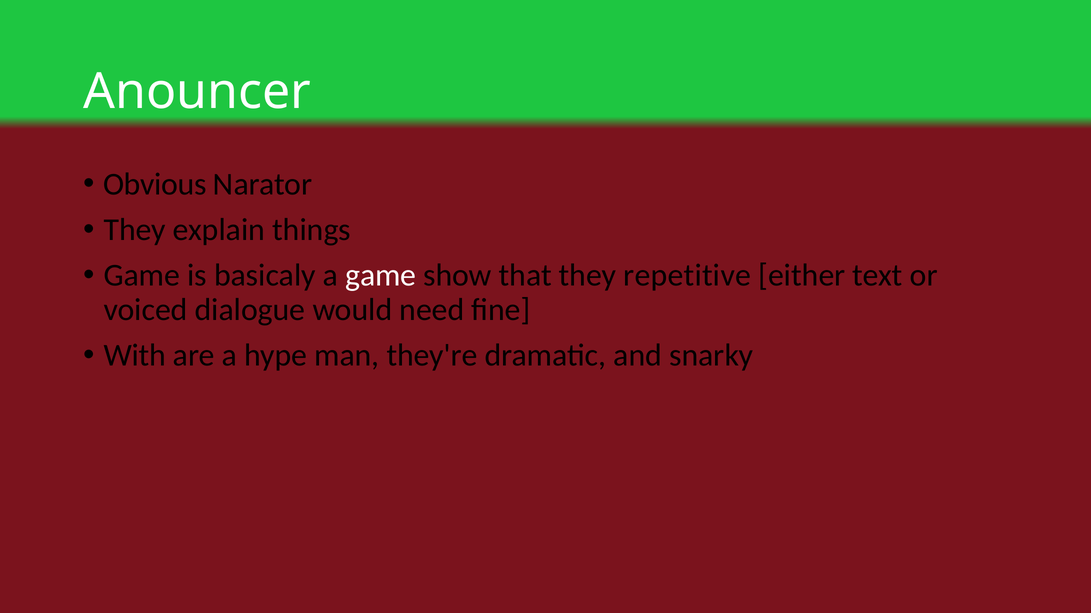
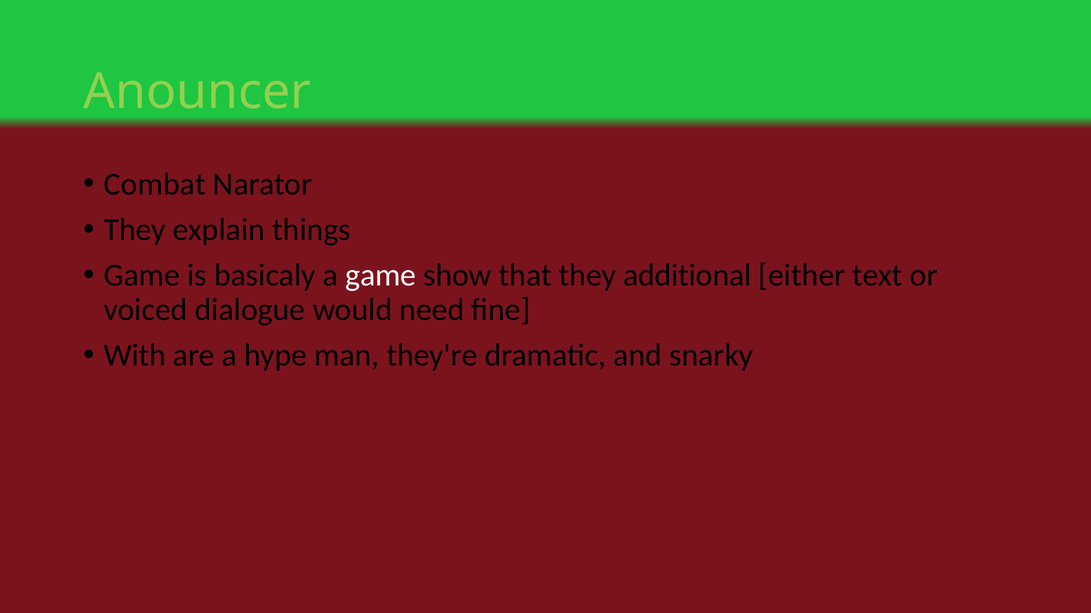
Anouncer colour: white -> light green (197, 92)
Obvious: Obvious -> Combat (155, 184)
repetitive: repetitive -> additional (687, 276)
